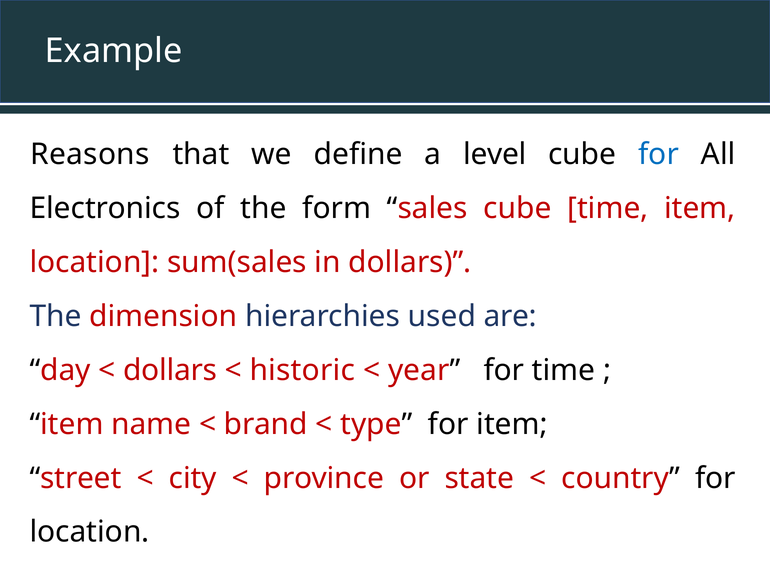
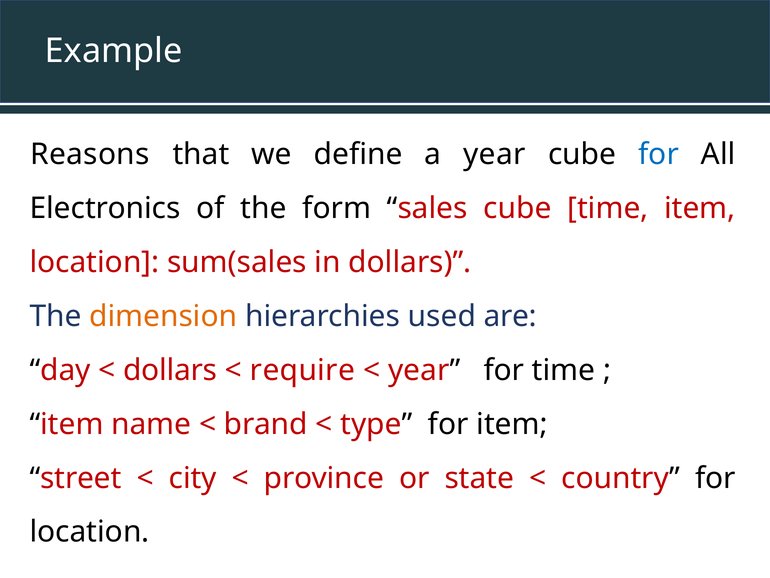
a level: level -> year (494, 154)
dimension colour: red -> orange (163, 316)
historic: historic -> require (302, 370)
